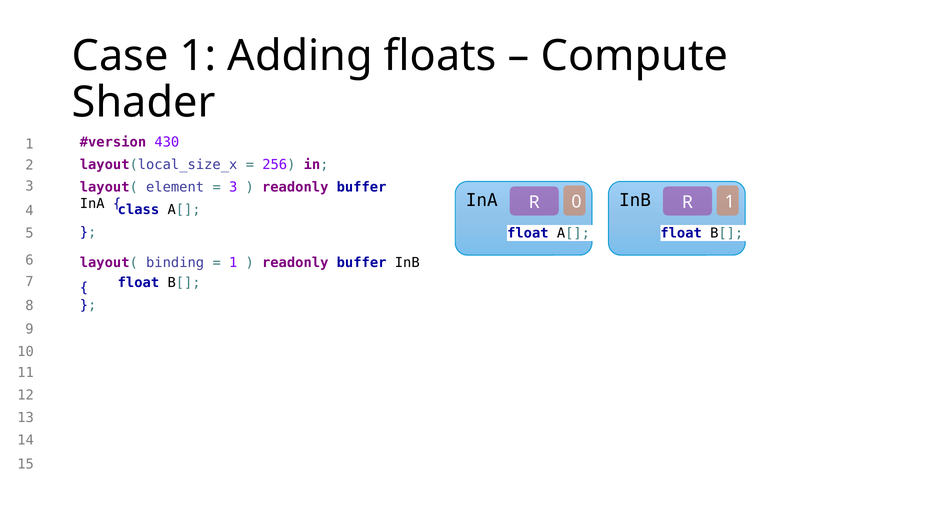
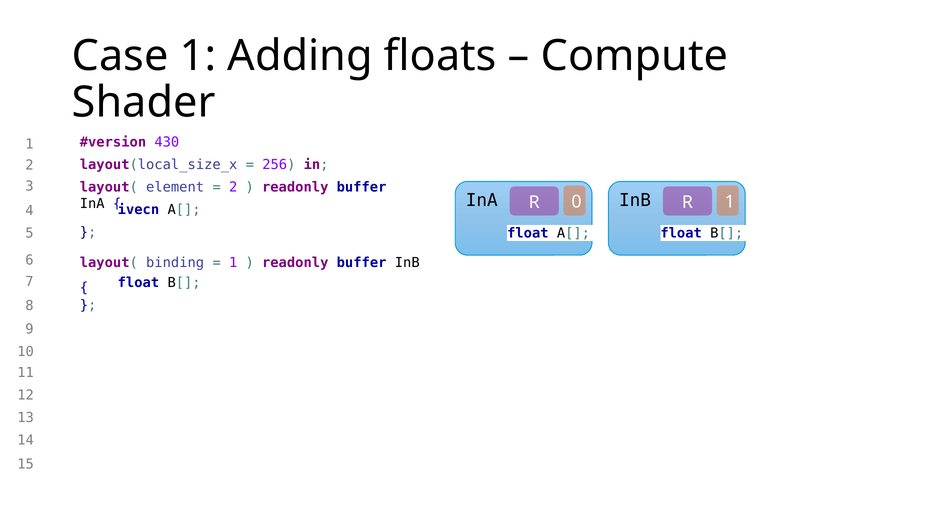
3: 3 -> 2 (233, 187)
class: class -> ivecn (138, 210)
